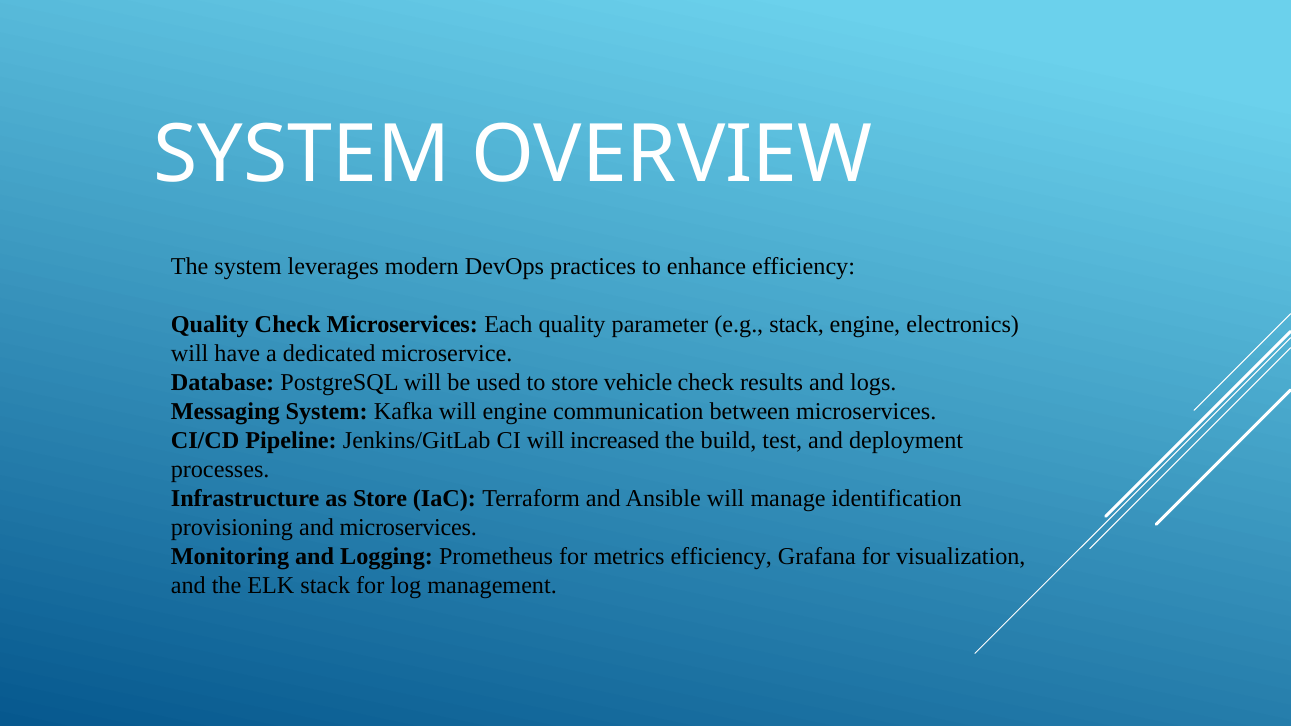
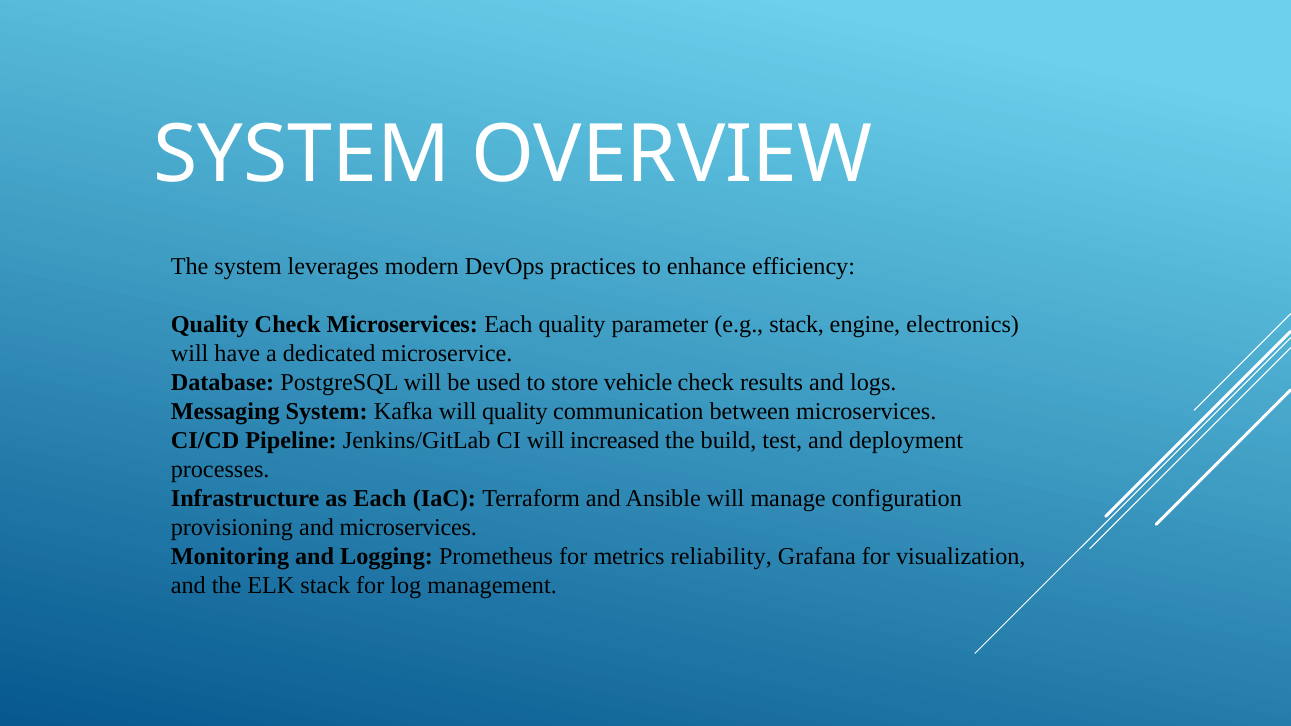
will engine: engine -> quality (515, 412)
as Store: Store -> Each (380, 499)
identification: identification -> configuration (897, 499)
metrics efficiency: efficiency -> reliability (721, 557)
